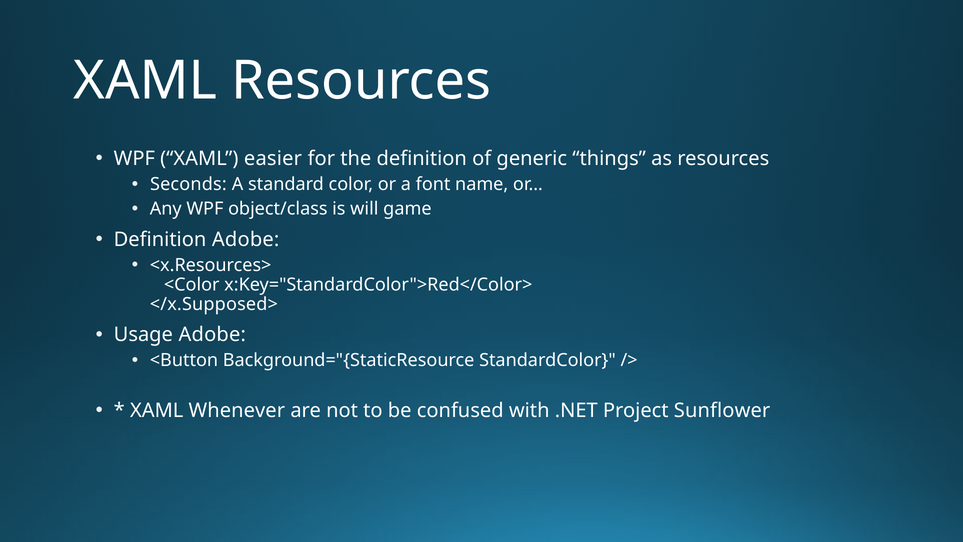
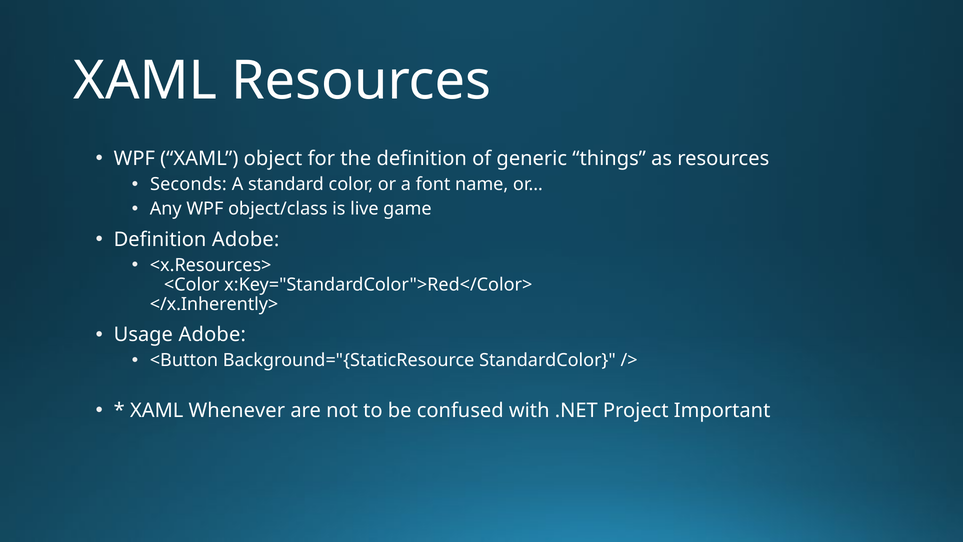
easier: easier -> object (273, 159)
will: will -> live (364, 209)
</x.Supposed>: </x.Supposed> -> </x.Inherently> (214, 304)
Sunflower: Sunflower -> Important (722, 410)
